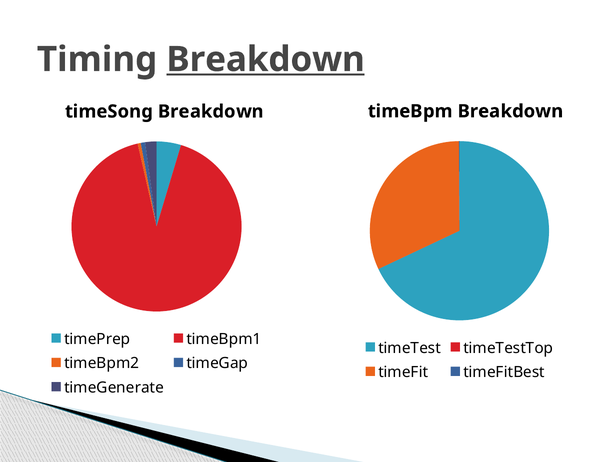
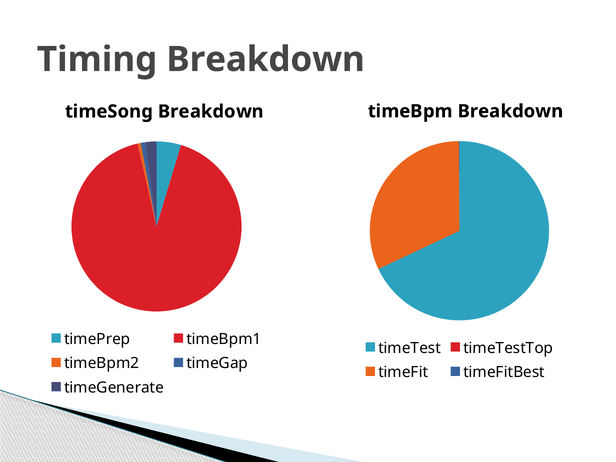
Breakdown underline: present -> none (266, 59)
